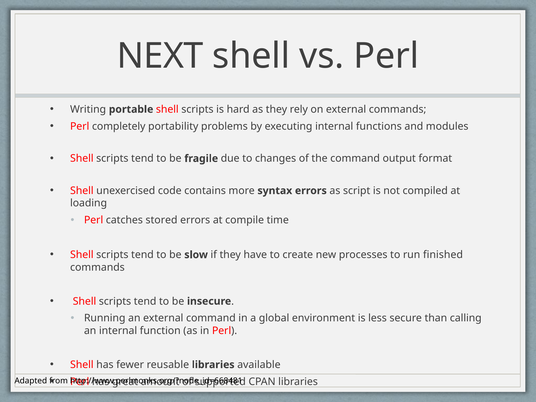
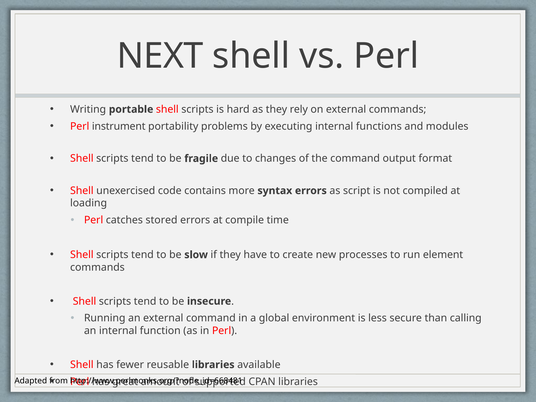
completely: completely -> instrument (119, 126)
finished: finished -> element (443, 255)
